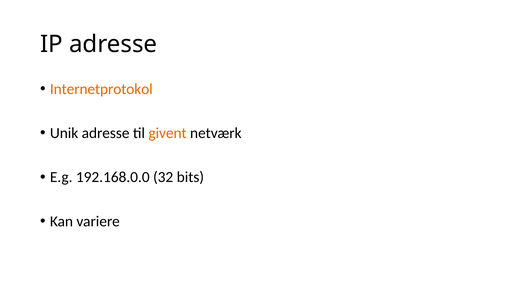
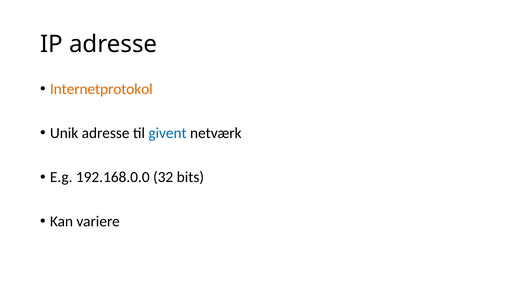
givent colour: orange -> blue (168, 133)
